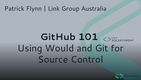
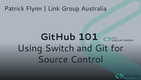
Would: Would -> Switch (60, 48)
